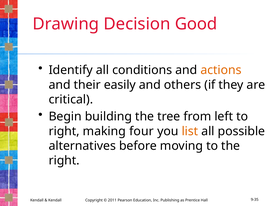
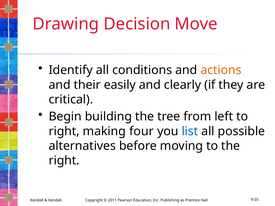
Good: Good -> Move (196, 24)
others: others -> clearly (183, 85)
list colour: orange -> blue (190, 131)
